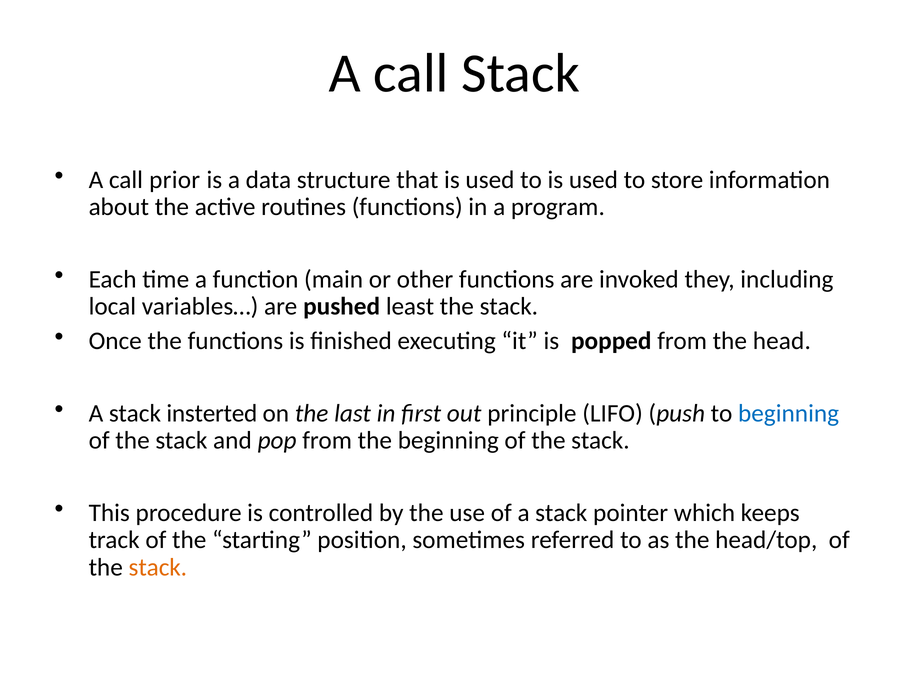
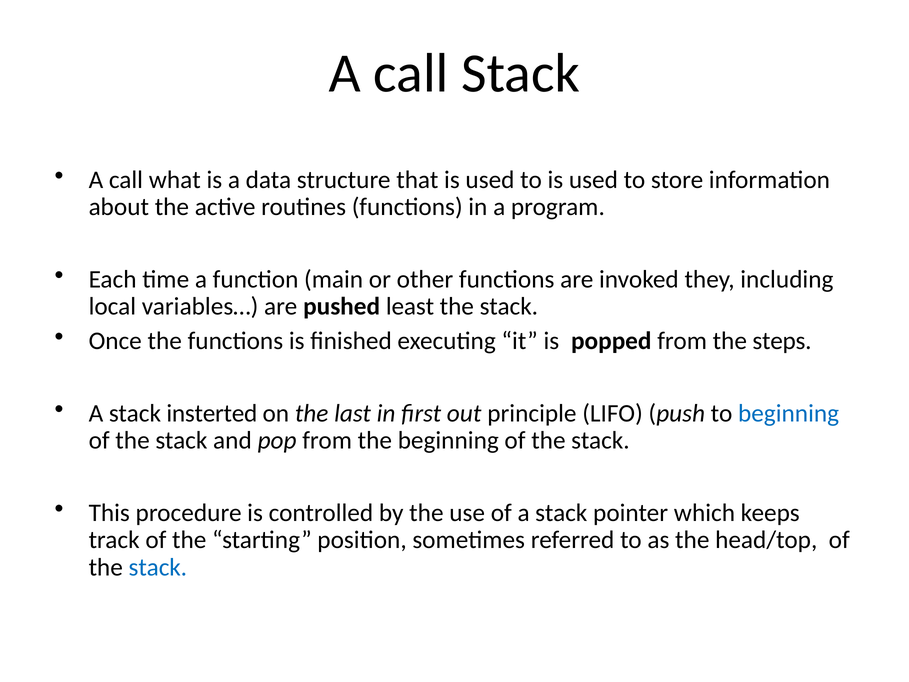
prior: prior -> what (175, 180)
head: head -> steps (782, 341)
stack colour: orange -> blue (158, 567)
